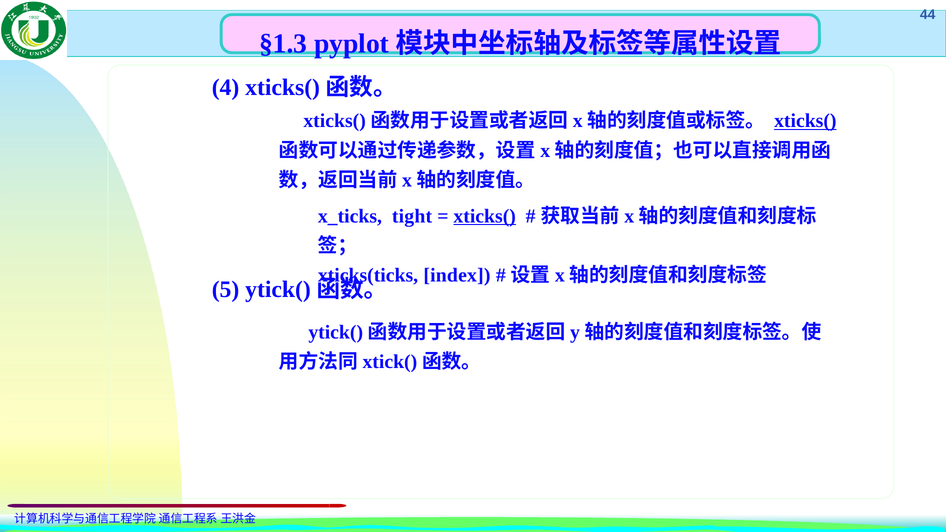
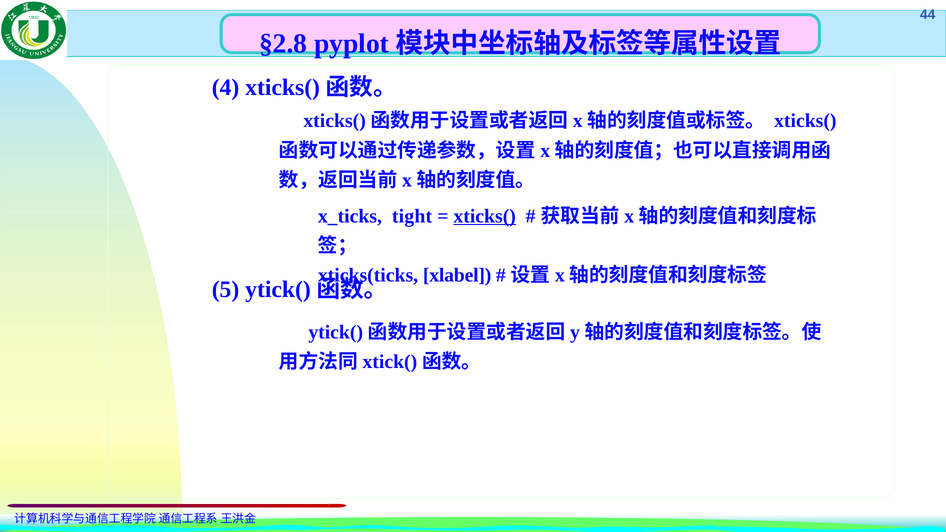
§1.3: §1.3 -> §2.8 (283, 44)
xticks( underline: present -> none (805, 121)
index: index -> xlabel (457, 275)
